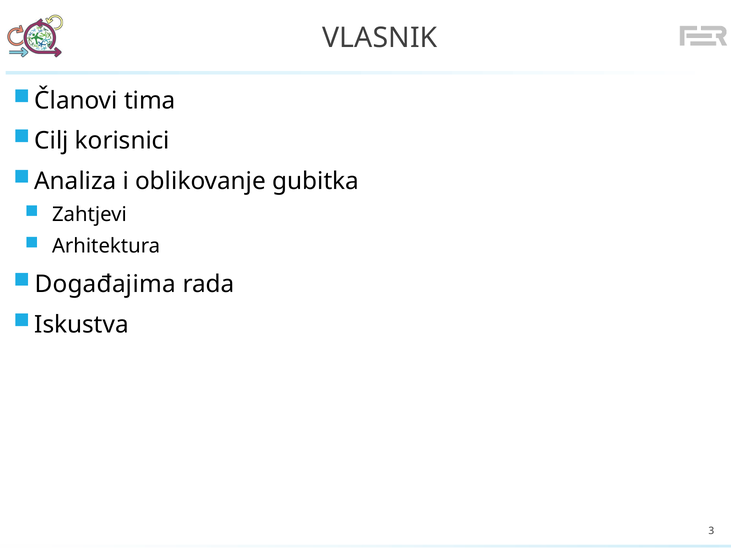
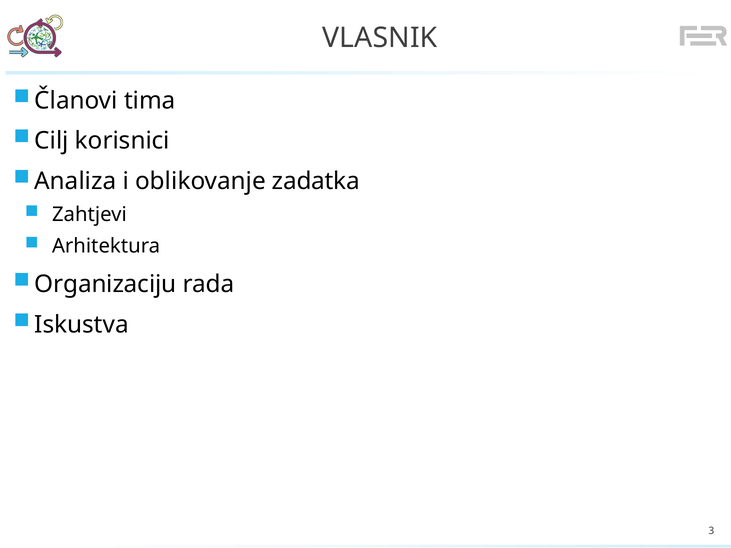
gubitka: gubitka -> zadatka (316, 181)
Događajima: Događajima -> Organizaciju (105, 284)
